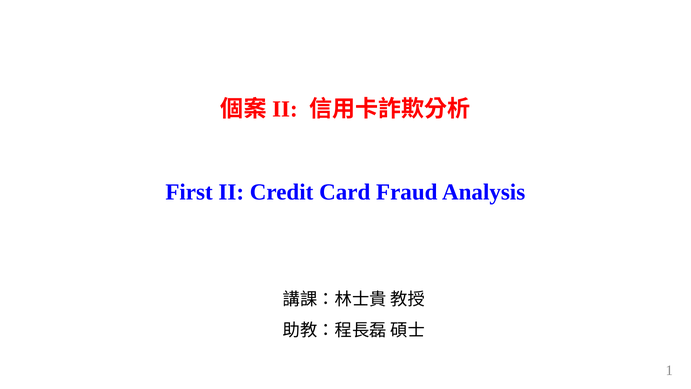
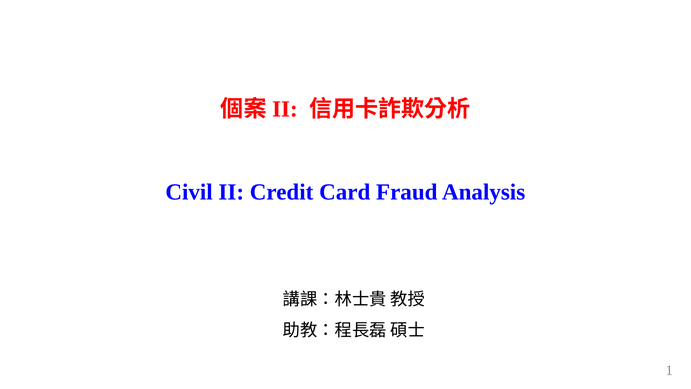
First: First -> Civil (189, 192)
